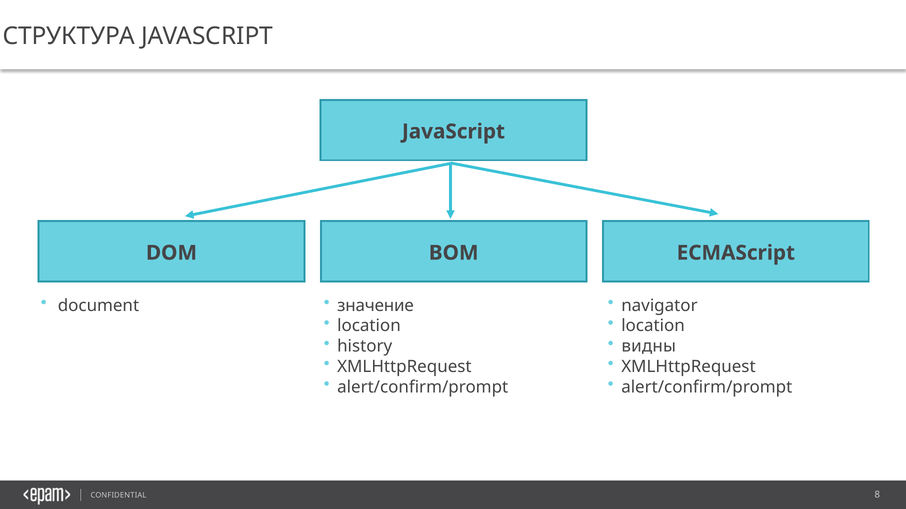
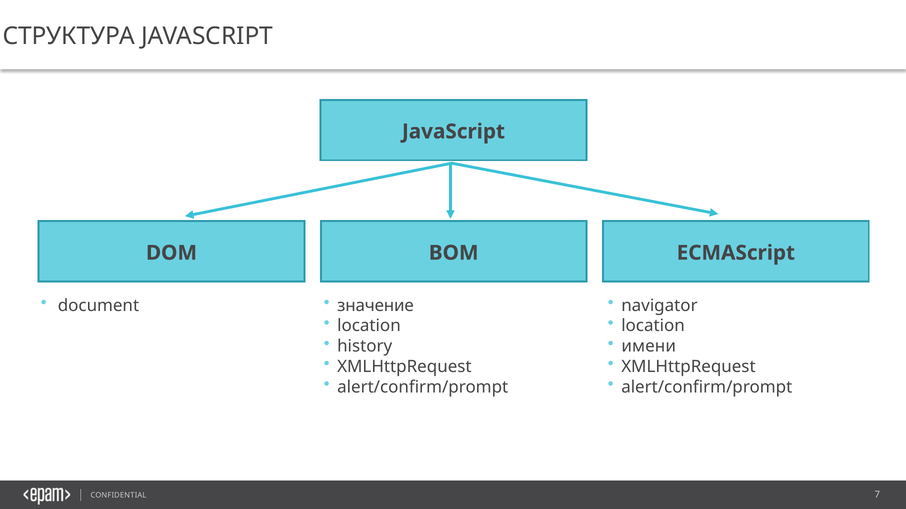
видны: видны -> имени (649, 347)
8: 8 -> 7 (877, 495)
